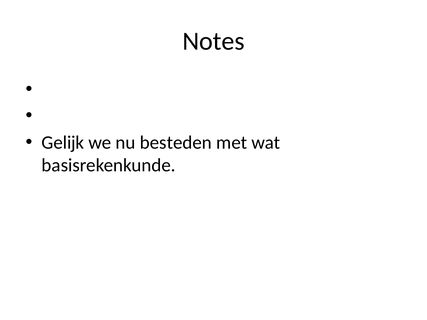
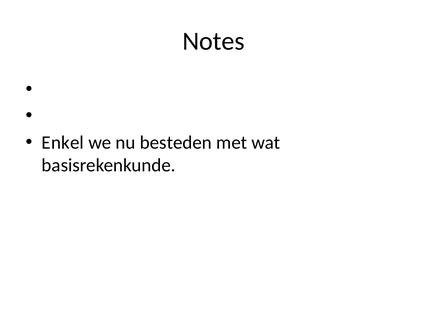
Gelijk: Gelijk -> Enkel (63, 143)
